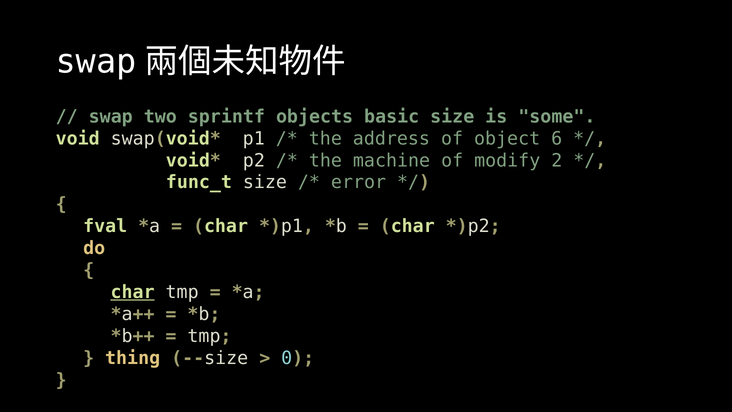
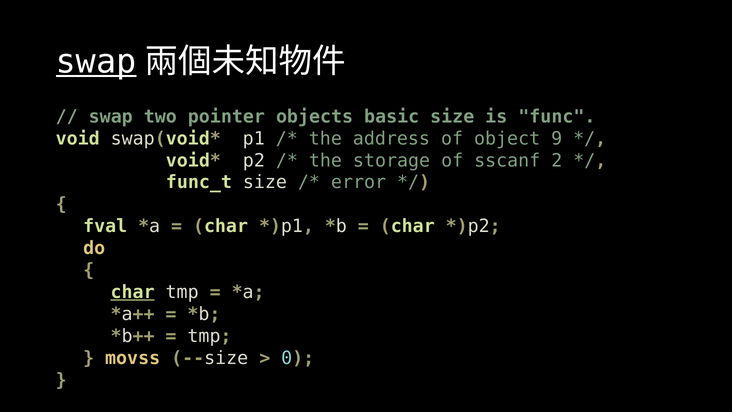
swap underline: none -> present (96, 61)
sprintf: sprintf -> pointer (226, 116)
some: some -> func (557, 116)
6: 6 -> 9 (557, 138)
machine: machine -> storage (392, 160)
modify: modify -> sscanf (507, 160)
thing: thing -> movss (133, 358)
